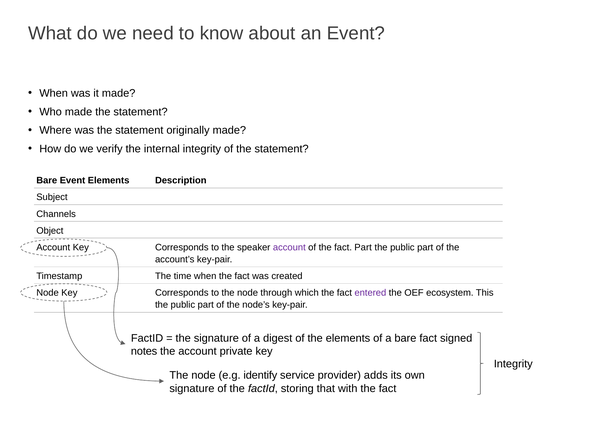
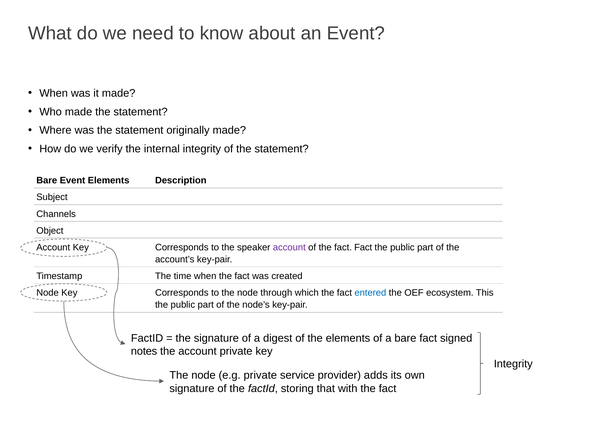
fact Part: Part -> Fact (363, 248)
entered colour: purple -> blue (370, 293)
e.g identify: identify -> private (260, 376)
